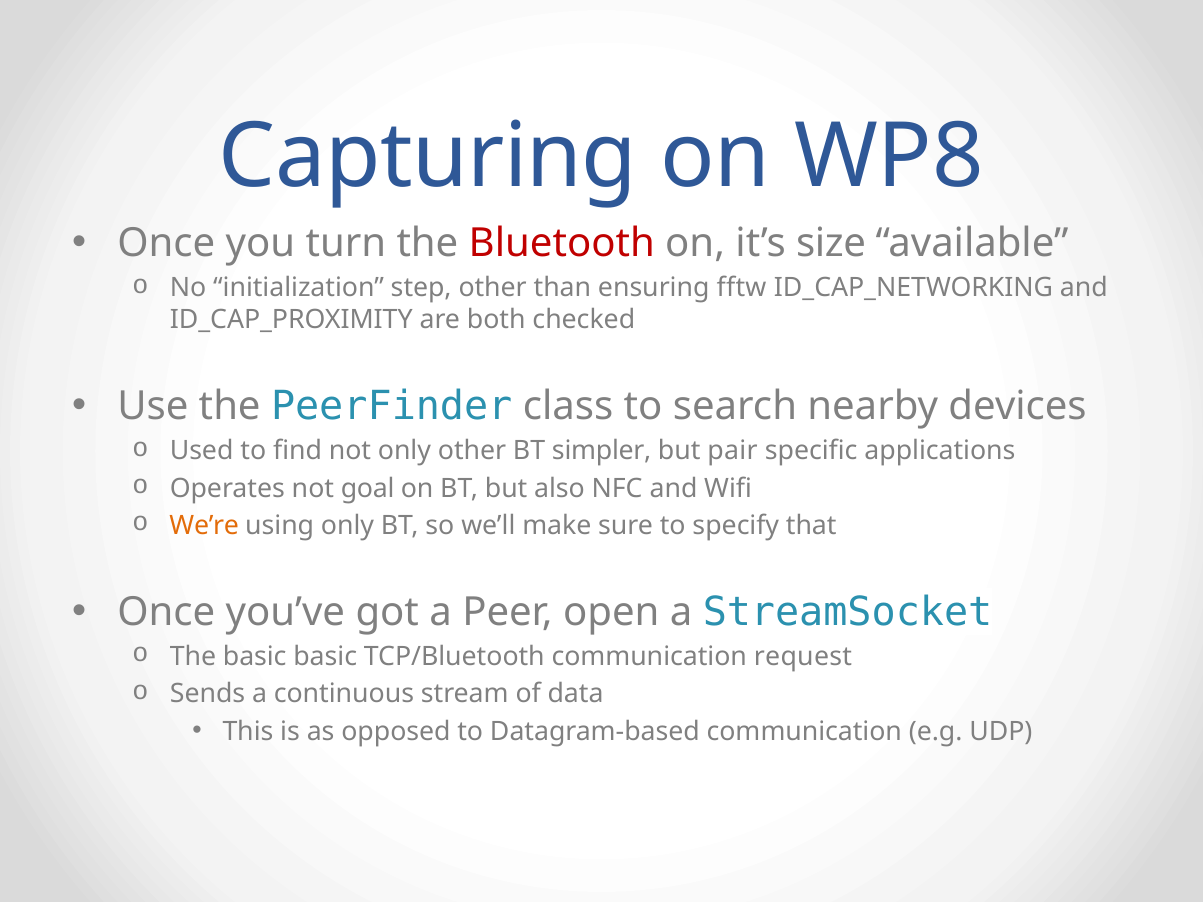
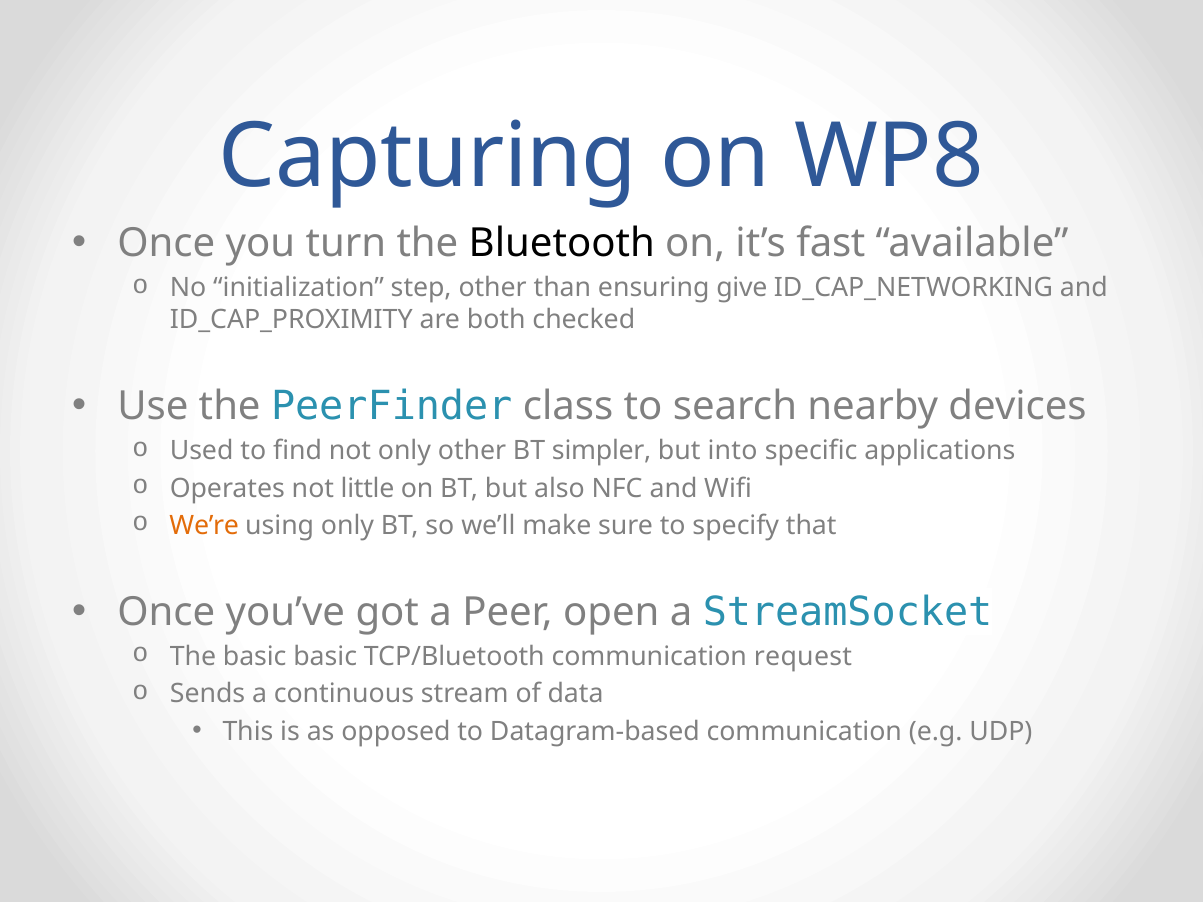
Bluetooth colour: red -> black (562, 243)
size: size -> fast (831, 243)
fftw: fftw -> give (742, 288)
pair: pair -> into (733, 451)
goal: goal -> little (368, 488)
